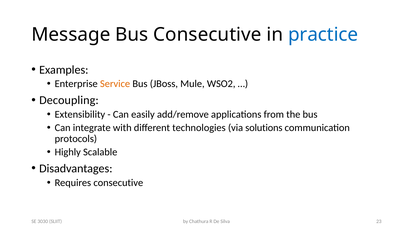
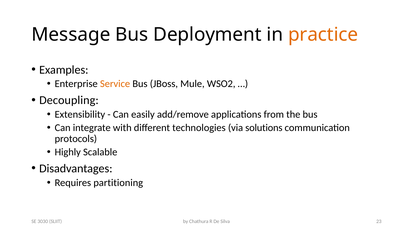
Bus Consecutive: Consecutive -> Deployment (207, 35)
practice colour: blue -> orange (323, 35)
Requires consecutive: consecutive -> partitioning (118, 183)
